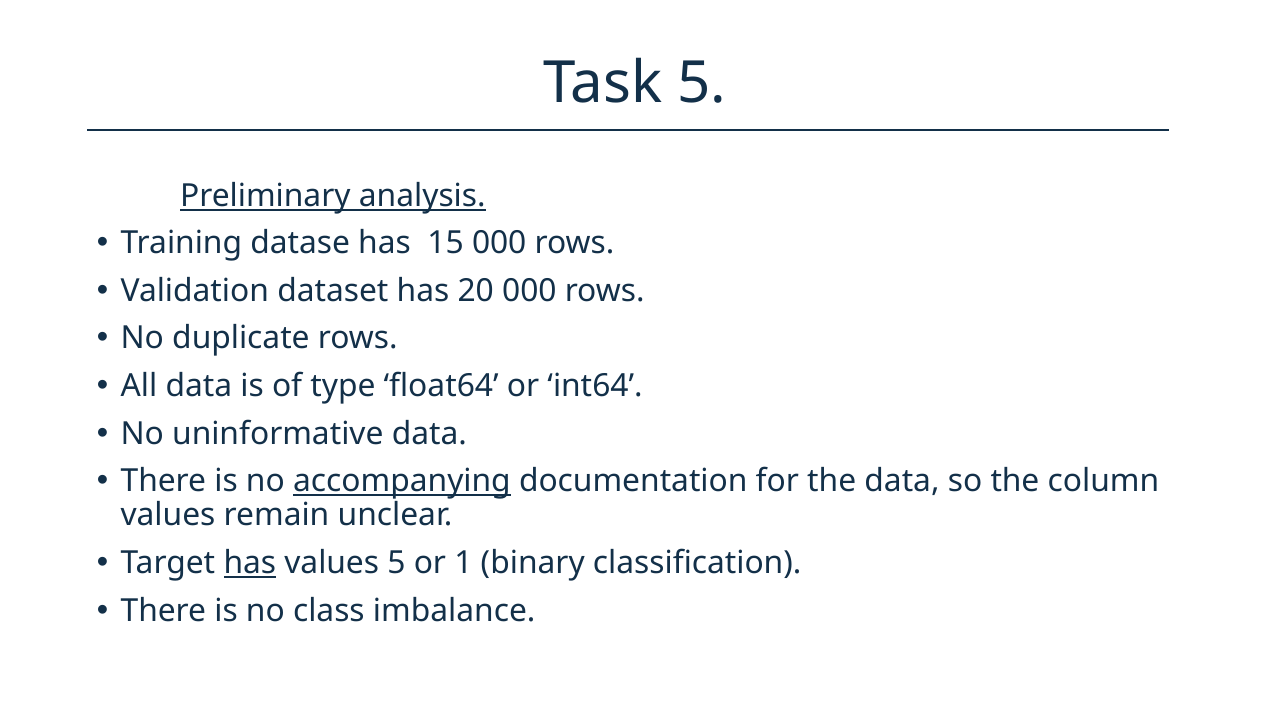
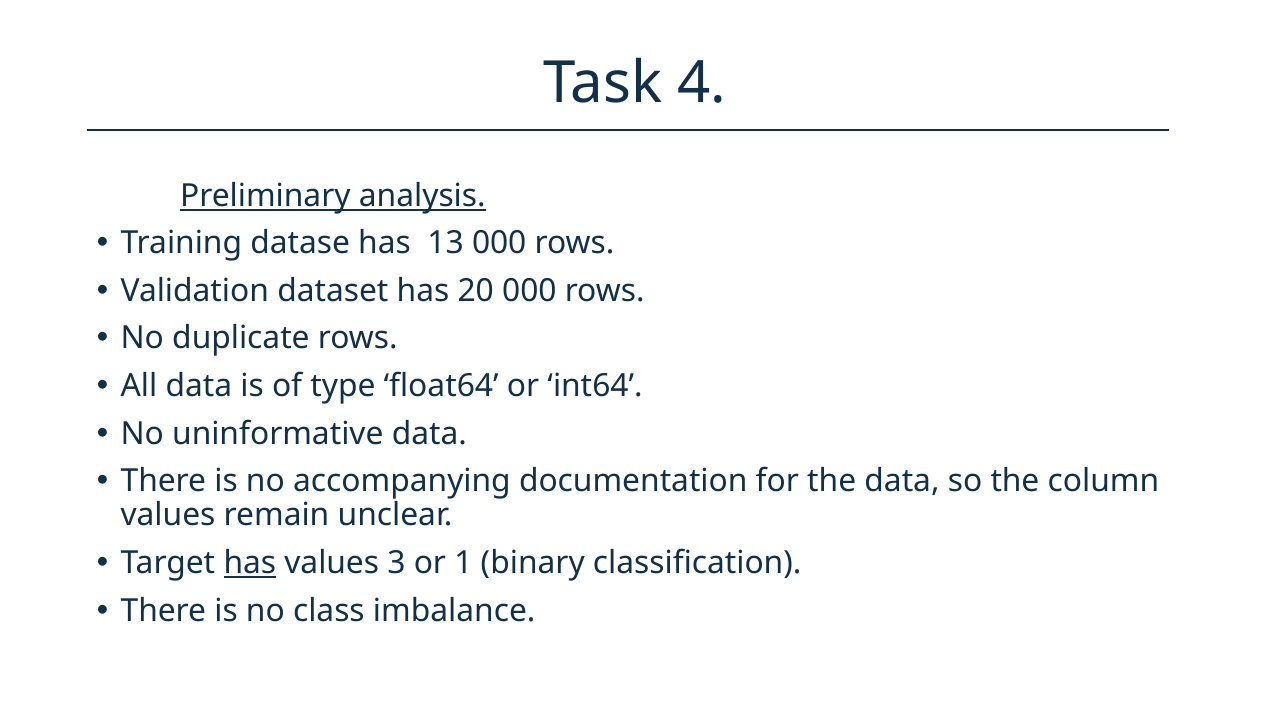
Task 5: 5 -> 4 (702, 83)
15: 15 -> 13 (446, 243)
accompanying underline: present -> none (402, 481)
values 5: 5 -> 3 (396, 562)
